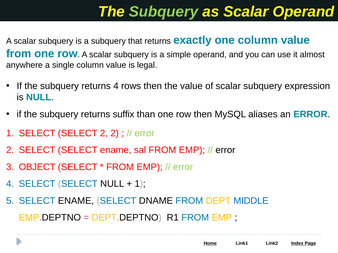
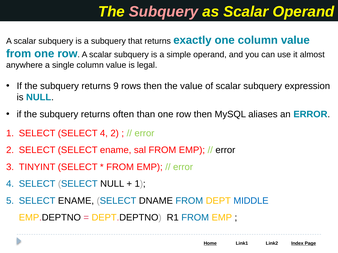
Subquery colour: light green -> pink (164, 12)
returns 4: 4 -> 9 (116, 86)
suffix: suffix -> often (123, 114)
SELECT 2: 2 -> 4 (104, 133)
OBJECT: OBJECT -> TINYINT (37, 167)
